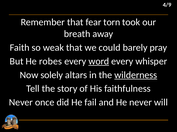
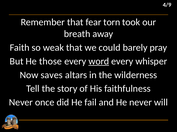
robes: robes -> those (50, 62)
solely: solely -> saves (52, 75)
wilderness underline: present -> none (136, 75)
